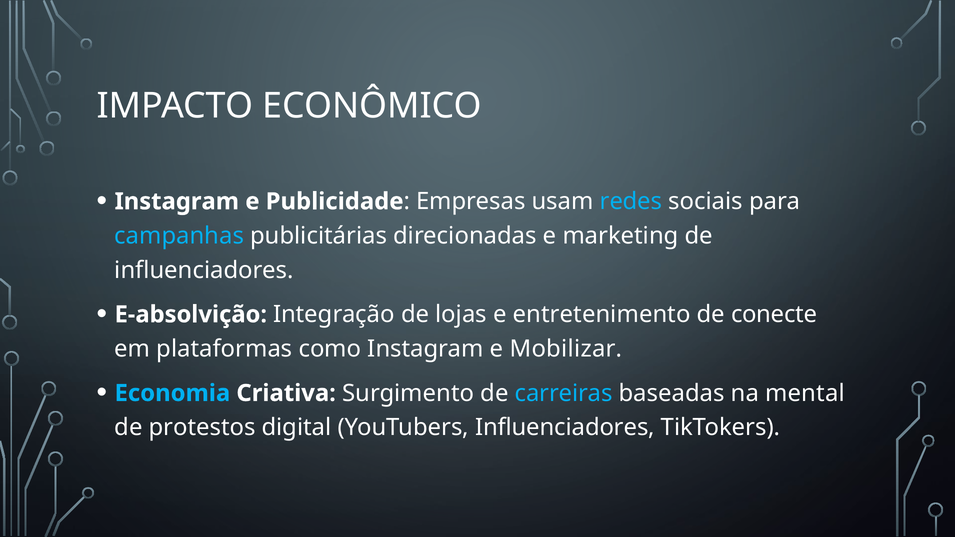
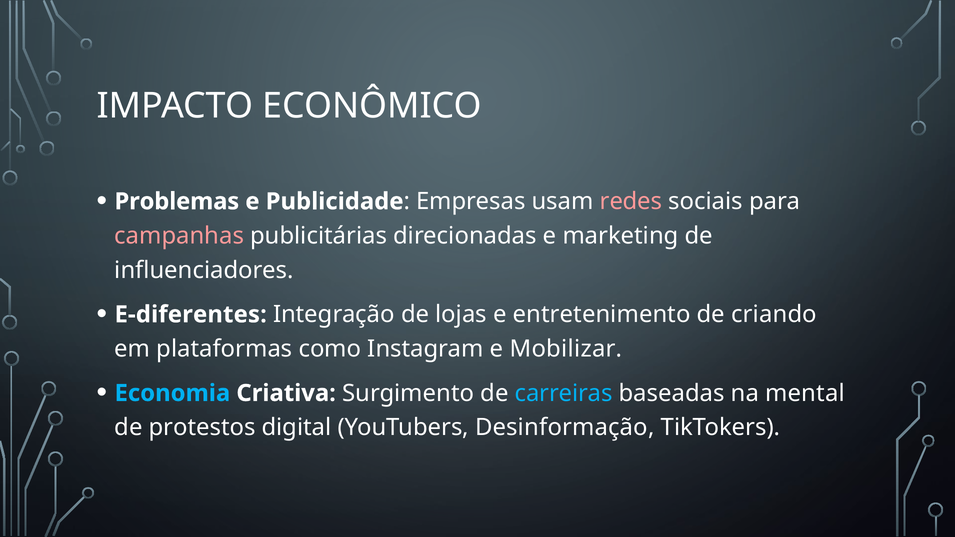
Instagram: Instagram -> Problemas (177, 202)
redes colour: light blue -> pink (631, 202)
campanhas colour: light blue -> pink (179, 236)
E-absolvição: E-absolvição -> E-diferentes (191, 315)
conecte: conecte -> criando (774, 315)
YouTubers Influenciadores: Influenciadores -> Desinformação (565, 428)
